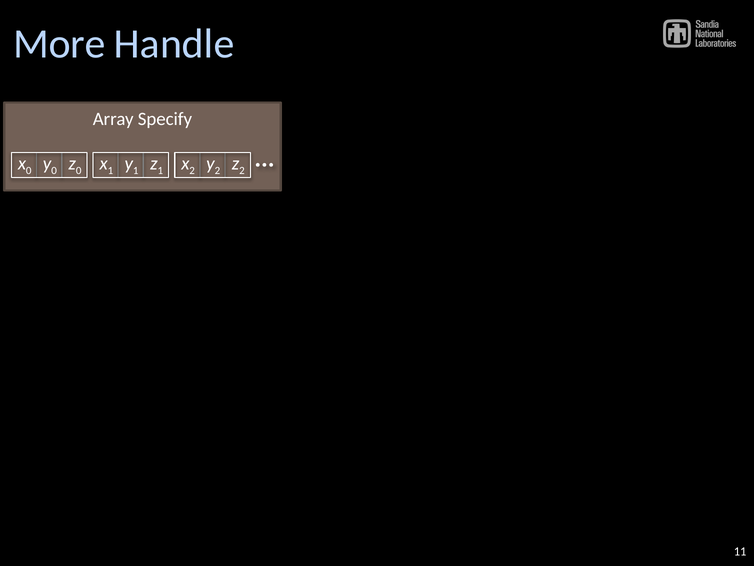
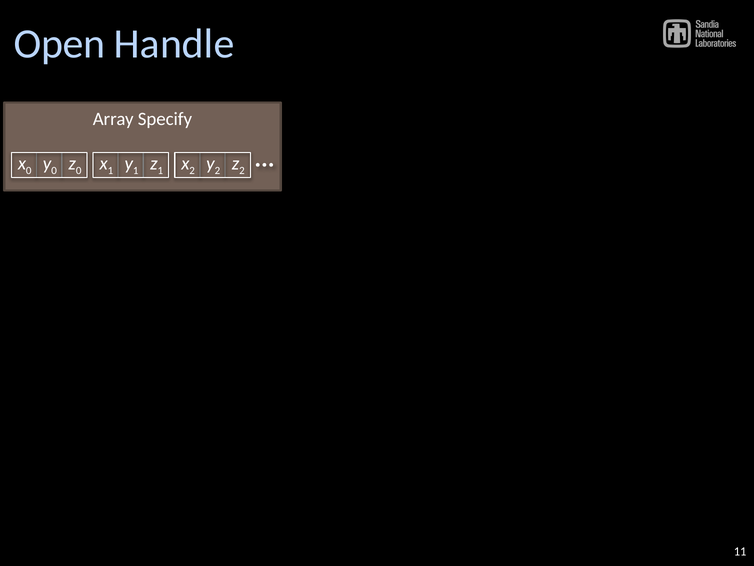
More: More -> Open (59, 44)
